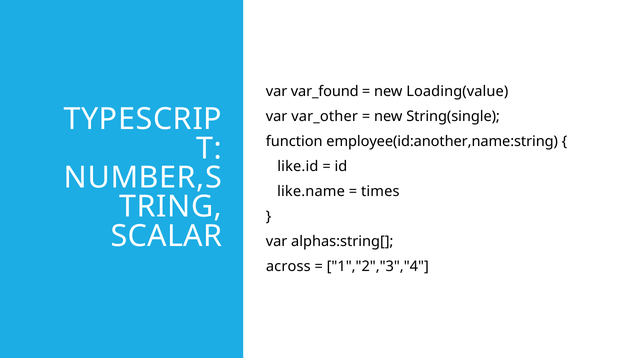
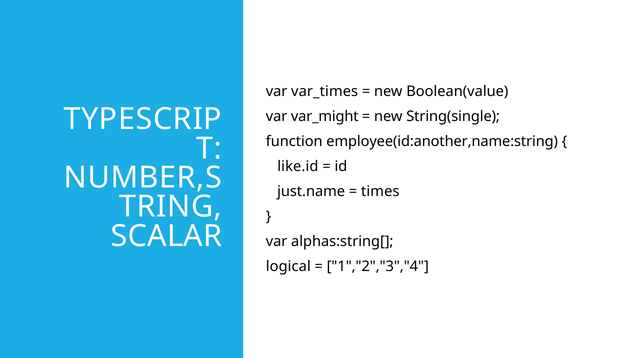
var_found: var_found -> var_times (325, 91)
Loading(value: Loading(value -> Boolean(value (457, 91)
var_other: var_other -> var_might (325, 116)
like.name: like.name -> just.name (311, 192)
across: across -> logical (288, 267)
